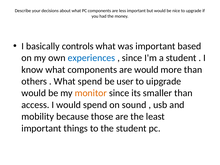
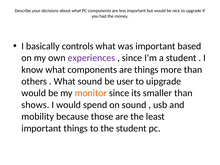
experiences colour: blue -> purple (91, 58)
are would: would -> things (146, 70)
What spend: spend -> sound (90, 81)
access: access -> shows (35, 105)
